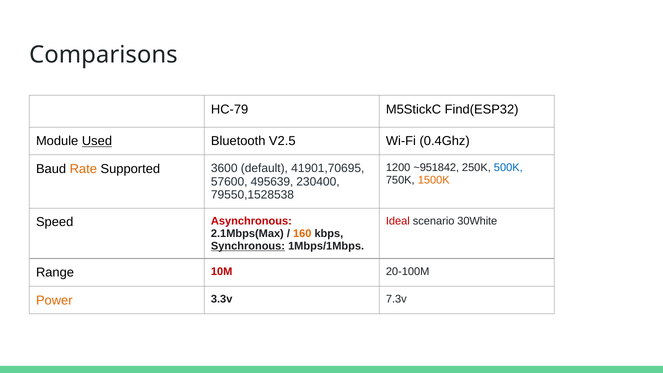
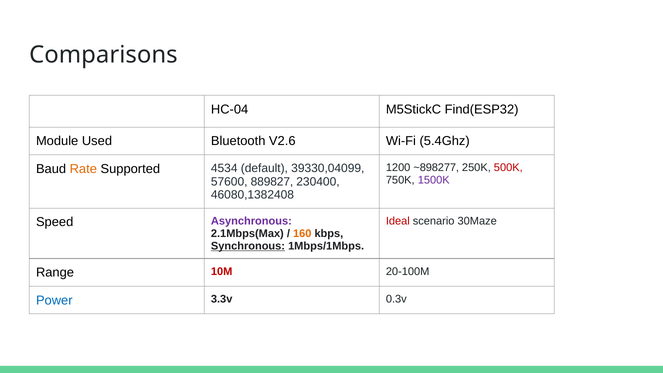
HC-79: HC-79 -> HC-04 (230, 109)
Used underline: present -> none (97, 141)
V2.5: V2.5 -> V2.6 (282, 141)
0.4Ghz: 0.4Ghz -> 5.4Ghz (445, 141)
~951842: ~951842 -> ~898277 (436, 168)
500K colour: blue -> red (508, 168)
3600: 3600 -> 4534 (224, 168)
41901,70695: 41901,70695 -> 39330,04099 (328, 168)
1500K colour: orange -> purple (434, 180)
495639: 495639 -> 889827 (272, 182)
79550,1528538: 79550,1528538 -> 46080,1382408 (252, 195)
30White: 30White -> 30Maze (477, 221)
Asynchronous colour: red -> purple (251, 221)
Power colour: orange -> blue (54, 300)
7.3v: 7.3v -> 0.3v (396, 299)
